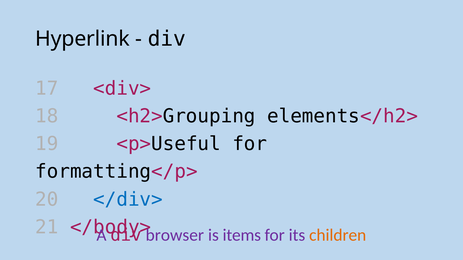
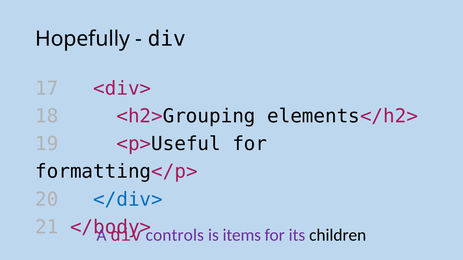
Hyperlink: Hyperlink -> Hopefully (83, 39)
browser: browser -> controls (175, 235)
children colour: orange -> black (338, 235)
